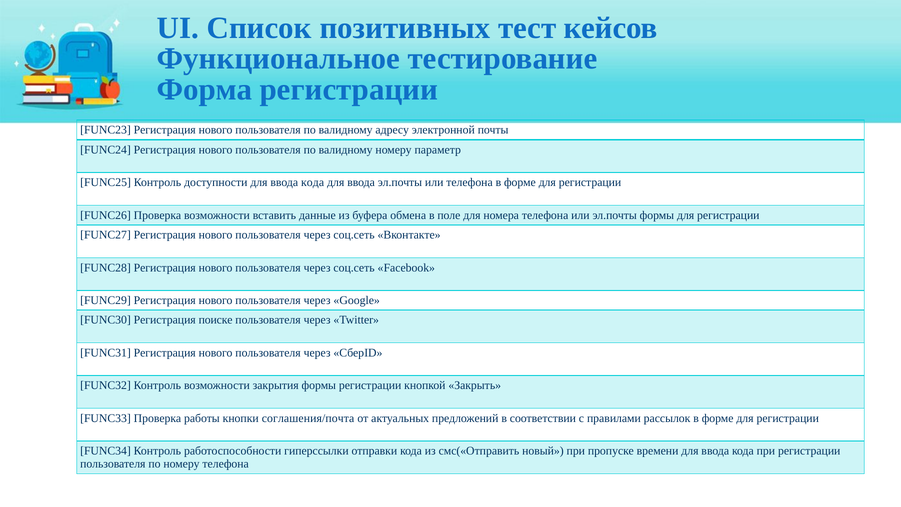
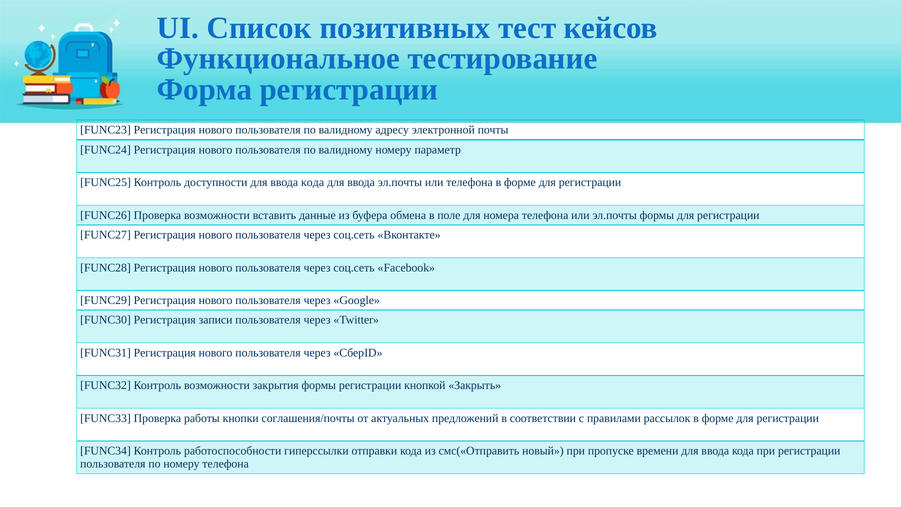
поиске: поиске -> записи (216, 320)
соглашения/почта: соглашения/почта -> соглашения/почты (308, 418)
